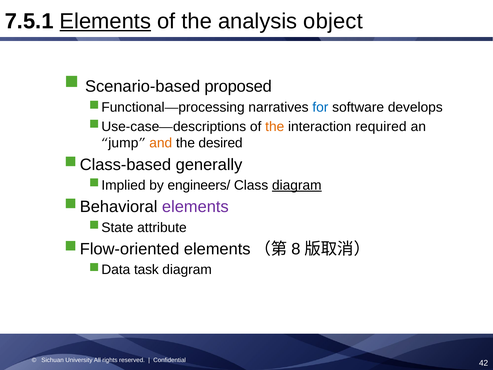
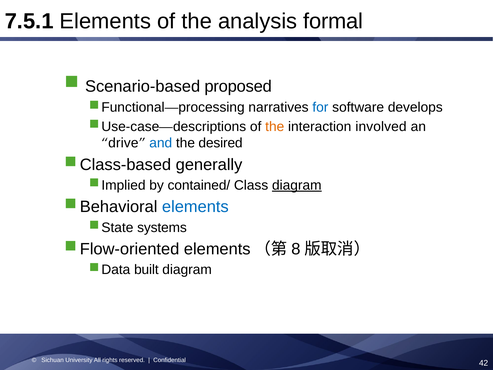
Elements underline: present -> none (105, 21)
object: object -> formal (333, 21)
required: required -> involved (381, 127)
jump: jump -> drive (123, 143)
and colour: orange -> blue (161, 143)
engineers/: engineers/ -> contained/ (199, 185)
elements colour: purple -> blue (195, 207)
attribute: attribute -> systems (162, 227)
task: task -> built (146, 270)
